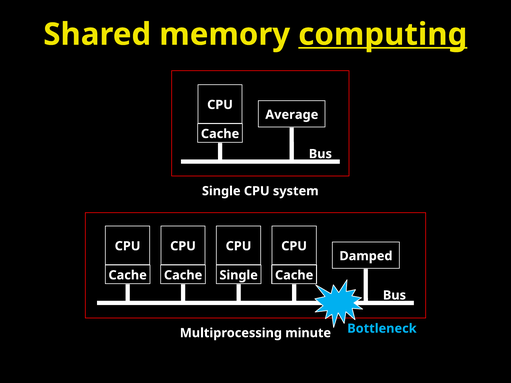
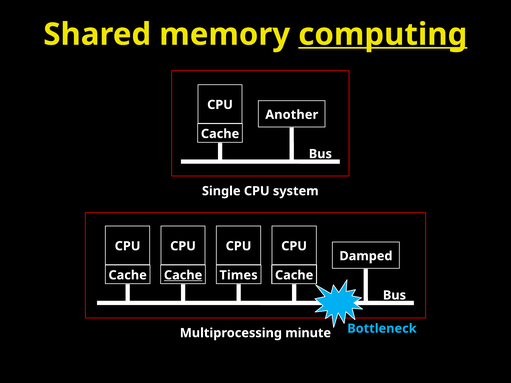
Average: Average -> Another (292, 115)
Cache underline: none -> present (183, 275)
Single: Single -> Times (239, 275)
